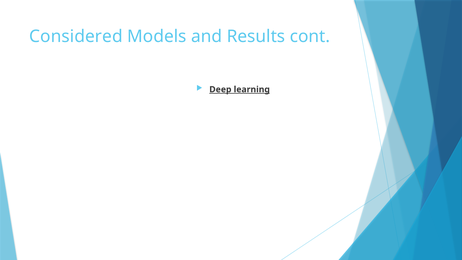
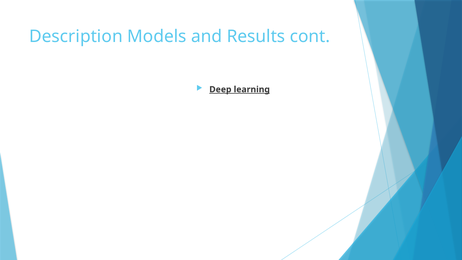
Considered: Considered -> Description (76, 36)
